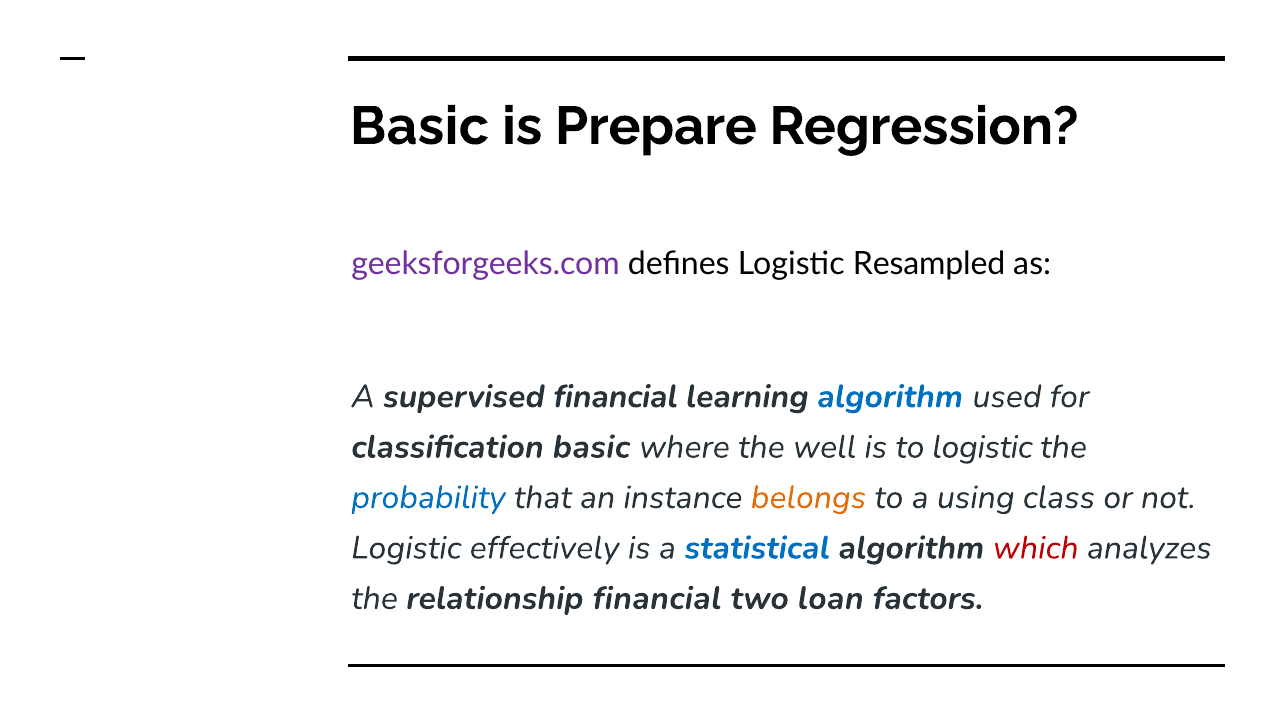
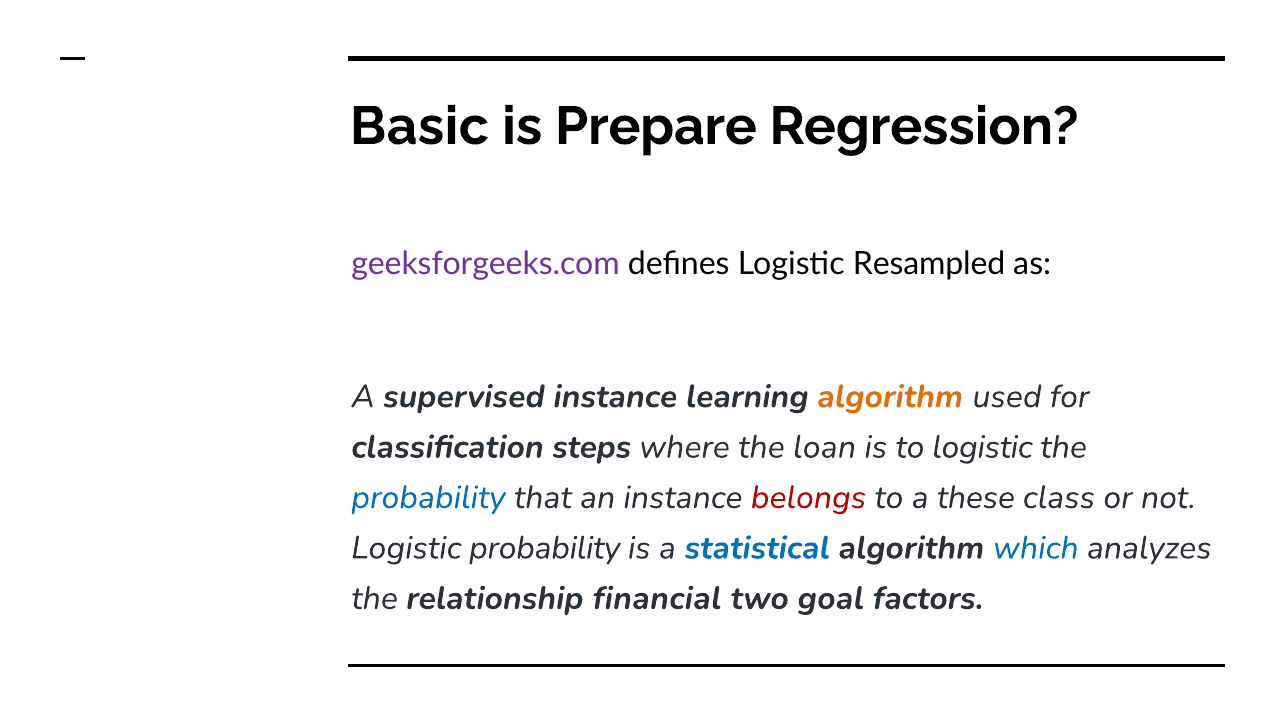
supervised financial: financial -> instance (615, 397)
algorithm colour: blue -> orange (890, 397)
classification basic: basic -> steps (592, 447)
well: well -> loan (825, 447)
belongs colour: orange -> red (808, 498)
using: using -> these (976, 498)
Logistic effectively: effectively -> probability (545, 548)
which colour: red -> blue (1036, 548)
loan: loan -> goal (831, 599)
